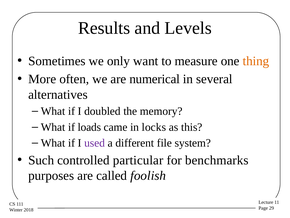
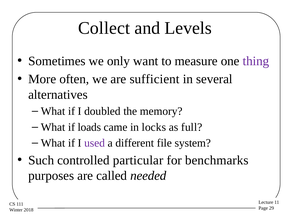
Results: Results -> Collect (104, 28)
thing colour: orange -> purple (256, 61)
numerical: numerical -> sufficient (155, 79)
this: this -> full (192, 127)
foolish: foolish -> needed (148, 175)
